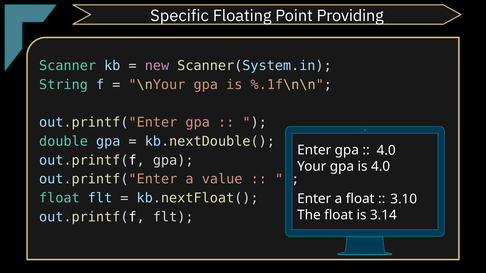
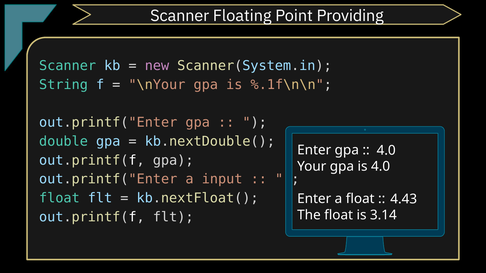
Specific: Specific -> Scanner (180, 16)
value: value -> input (222, 179)
3.10: 3.10 -> 4.43 (404, 199)
